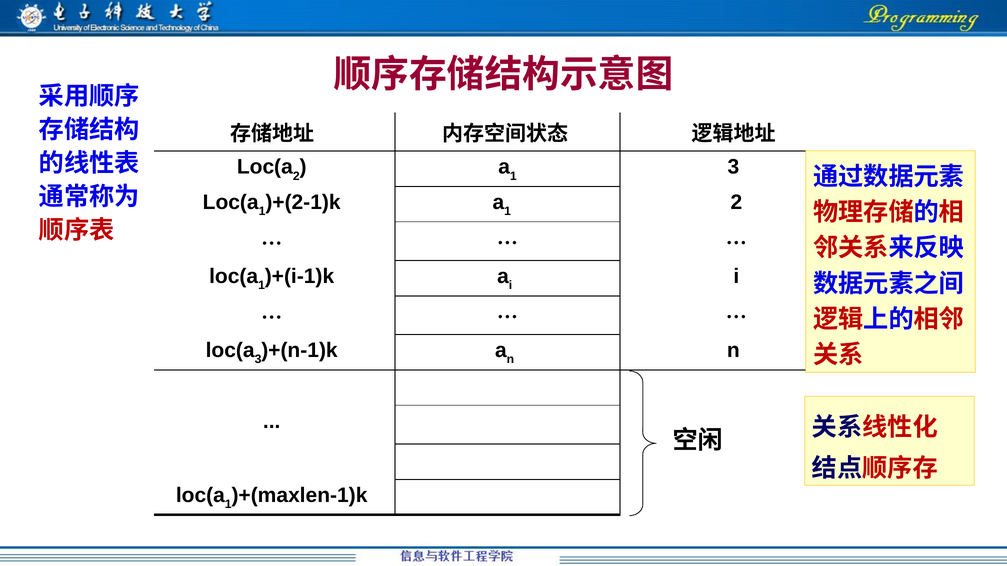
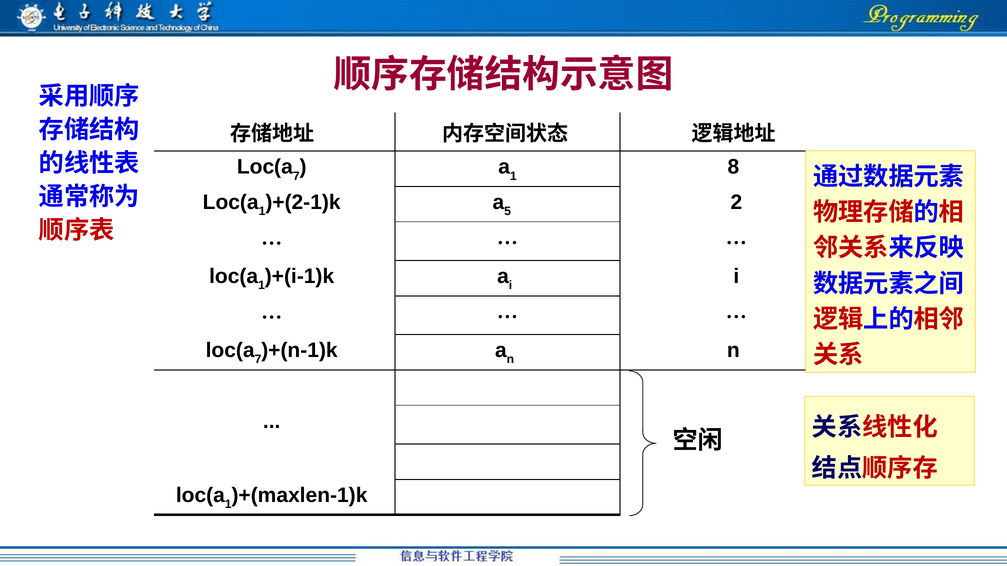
2: 2 -> 7 (296, 176)
1 3: 3 -> 8 (733, 167)
1: 1 -> 5 (508, 212)
3: 3 -> 7 (258, 360)
